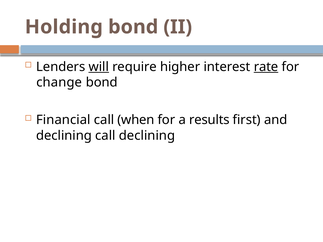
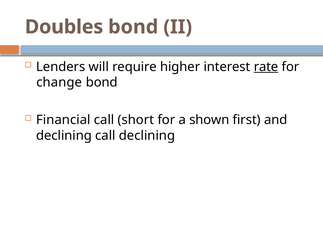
Holding: Holding -> Doubles (64, 27)
will underline: present -> none (99, 67)
when: when -> short (136, 120)
results: results -> shown (209, 120)
